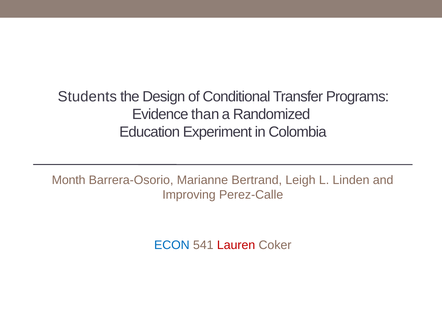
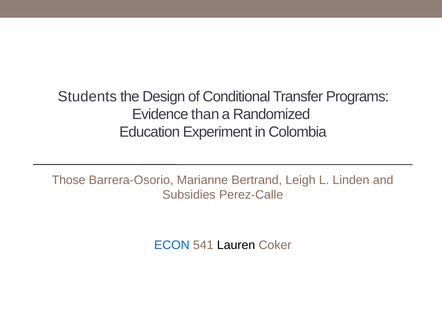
Month: Month -> Those (69, 180)
Improving: Improving -> Subsidies (189, 195)
Lauren colour: red -> black (236, 245)
